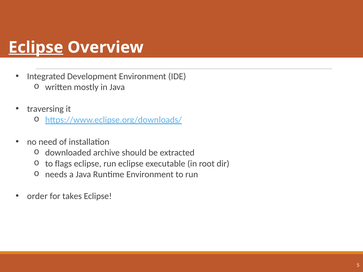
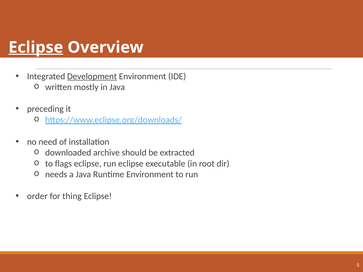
Development underline: none -> present (92, 76)
traversing: traversing -> preceding (45, 109)
takes: takes -> thing (72, 196)
